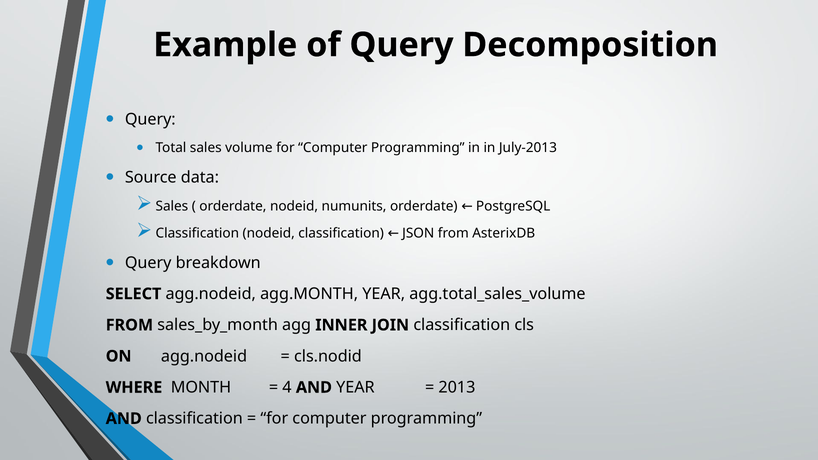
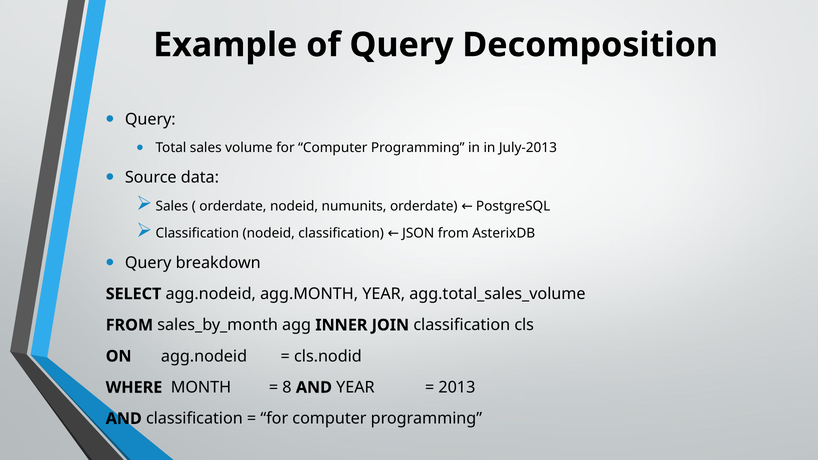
4: 4 -> 8 (287, 388)
